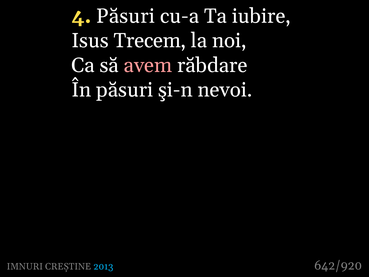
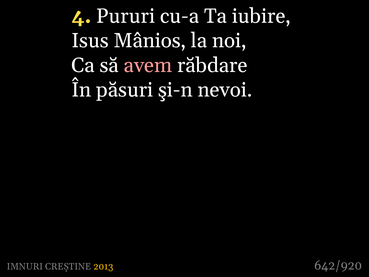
4 Păsuri: Păsuri -> Pururi (126, 16)
Trecem: Trecem -> Mânios (150, 41)
2013 colour: light blue -> yellow (103, 266)
